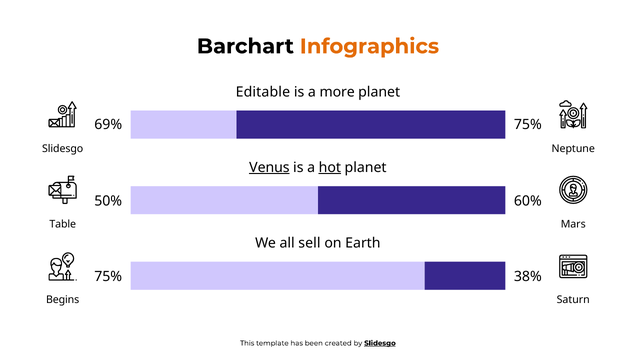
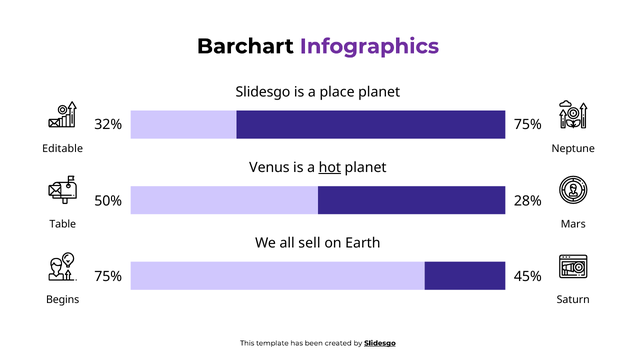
Infographics colour: orange -> purple (370, 46)
Editable: Editable -> Slidesgo (263, 92)
more: more -> place (337, 92)
69%: 69% -> 32% (108, 124)
Slidesgo: Slidesgo -> Editable (63, 149)
Venus underline: present -> none (269, 167)
60%: 60% -> 28% (528, 201)
38%: 38% -> 45% (528, 276)
